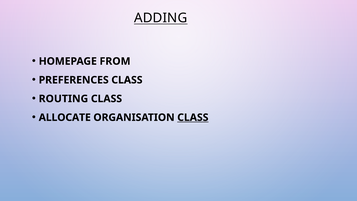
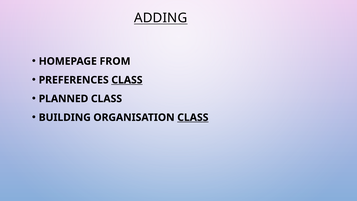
CLASS underline: none -> present (127, 80)
ROUTING: ROUTING -> PLANNED (64, 99)
ALLOCATE: ALLOCATE -> BUILDING (65, 117)
